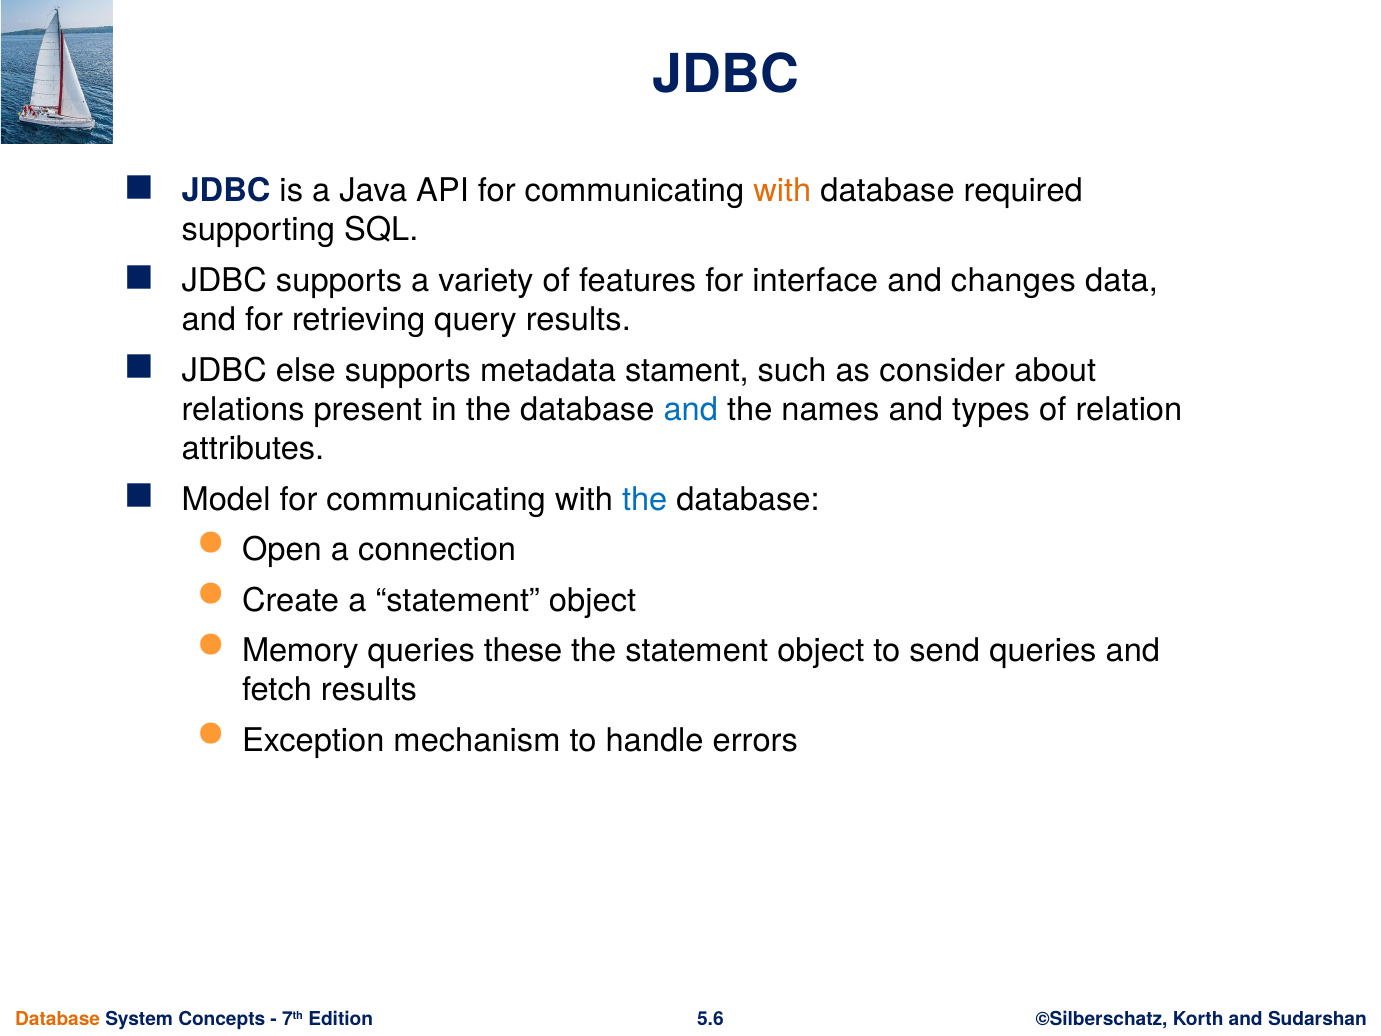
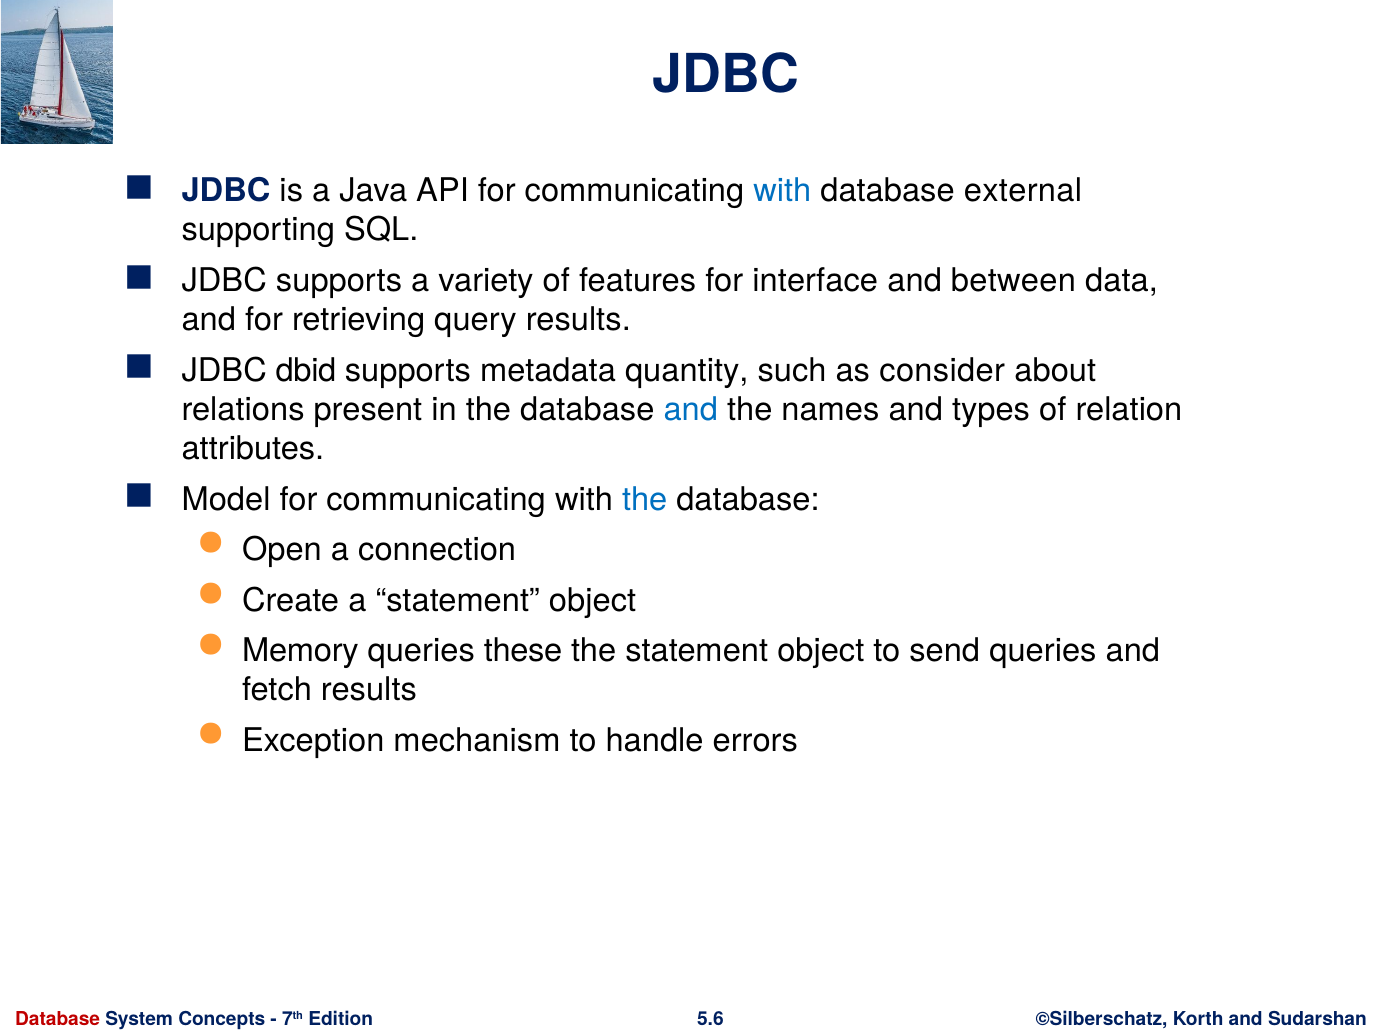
with colour: orange -> blue (782, 191)
required: required -> external (1023, 191)
changes: changes -> between (1013, 281)
else: else -> dbid (306, 370)
stament: stament -> quantity (687, 370)
Database colour: orange -> red (58, 1018)
